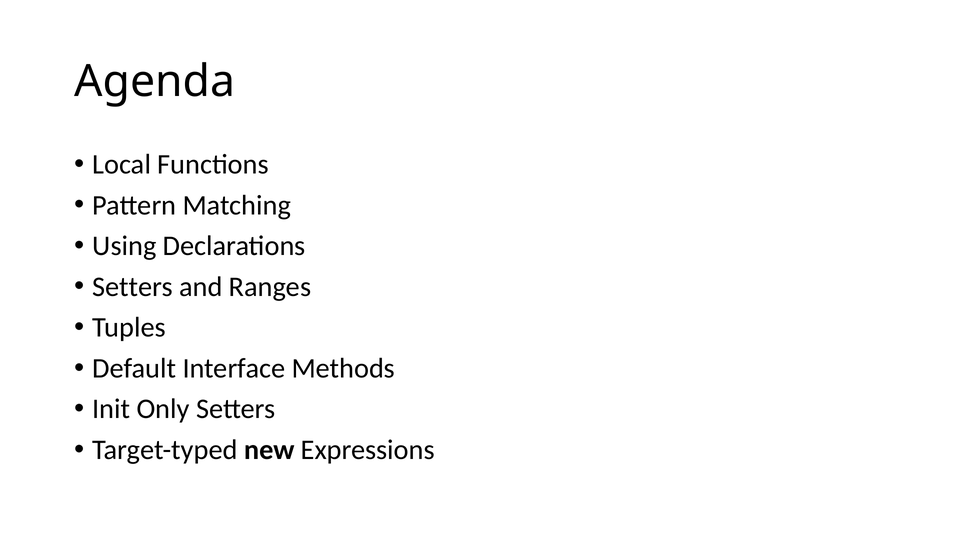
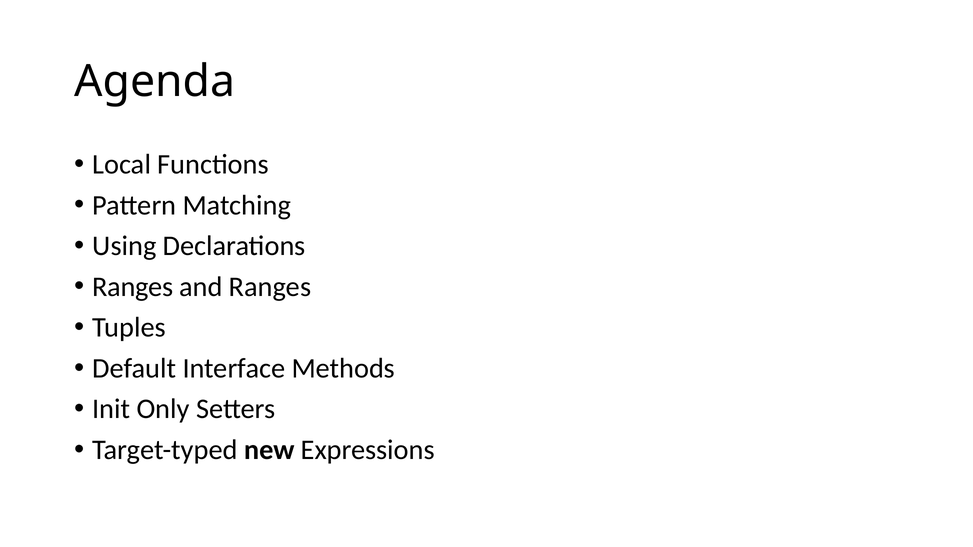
Setters: Setters -> Ranges (133, 287)
